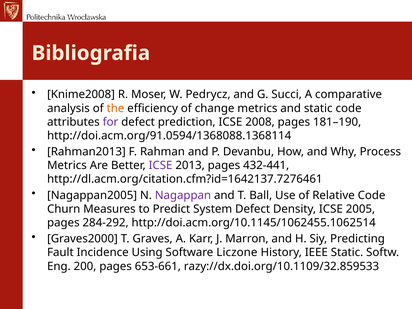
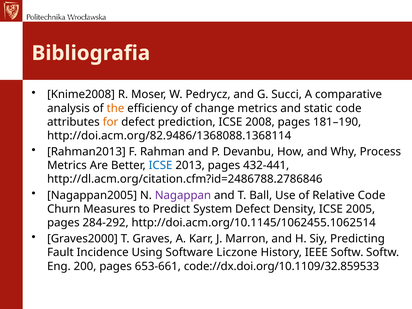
for colour: purple -> orange (111, 122)
http://doi.acm.org/91.0594/1368088.1368114: http://doi.acm.org/91.0594/1368088.1368114 -> http://doi.acm.org/82.9486/1368088.1368114 (169, 136)
ICSE colour: purple -> blue (161, 165)
http://dl.acm.org/citation.cfm?id=1642137.7276461: http://dl.acm.org/citation.cfm?id=1642137.7276461 -> http://dl.acm.org/citation.cfm?id=2486788.2786846 (185, 179)
IEEE Static: Static -> Softw (347, 252)
razy://dx.doi.org/10.1109/32.859533: razy://dx.doi.org/10.1109/32.859533 -> code://dx.doi.org/10.1109/32.859533 (282, 266)
